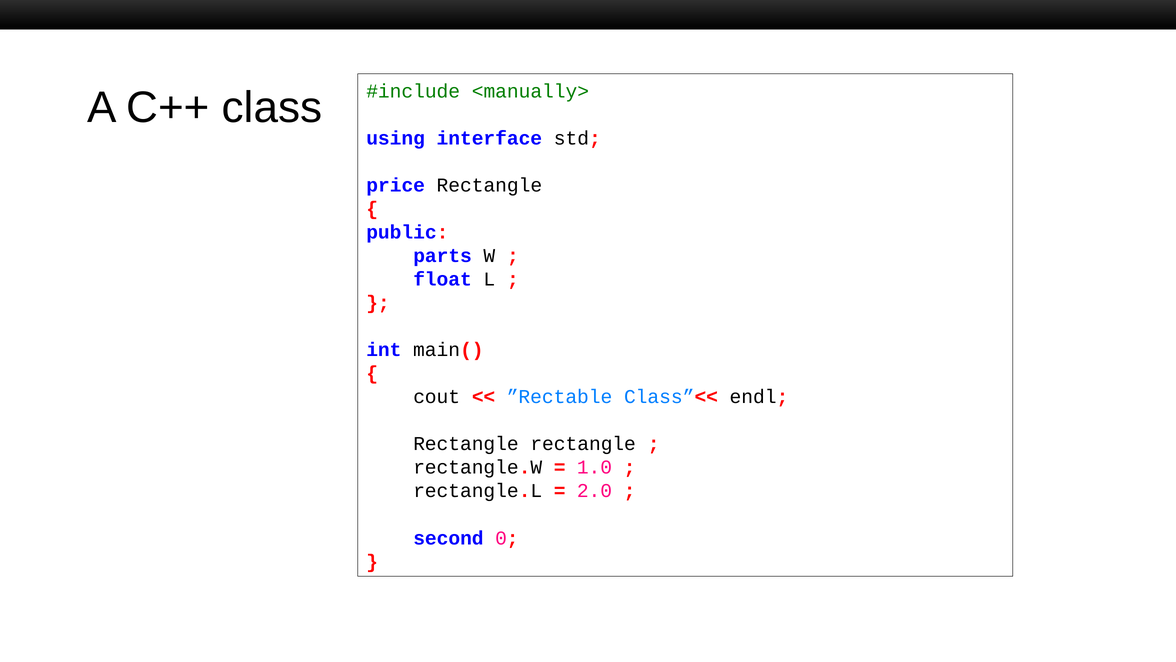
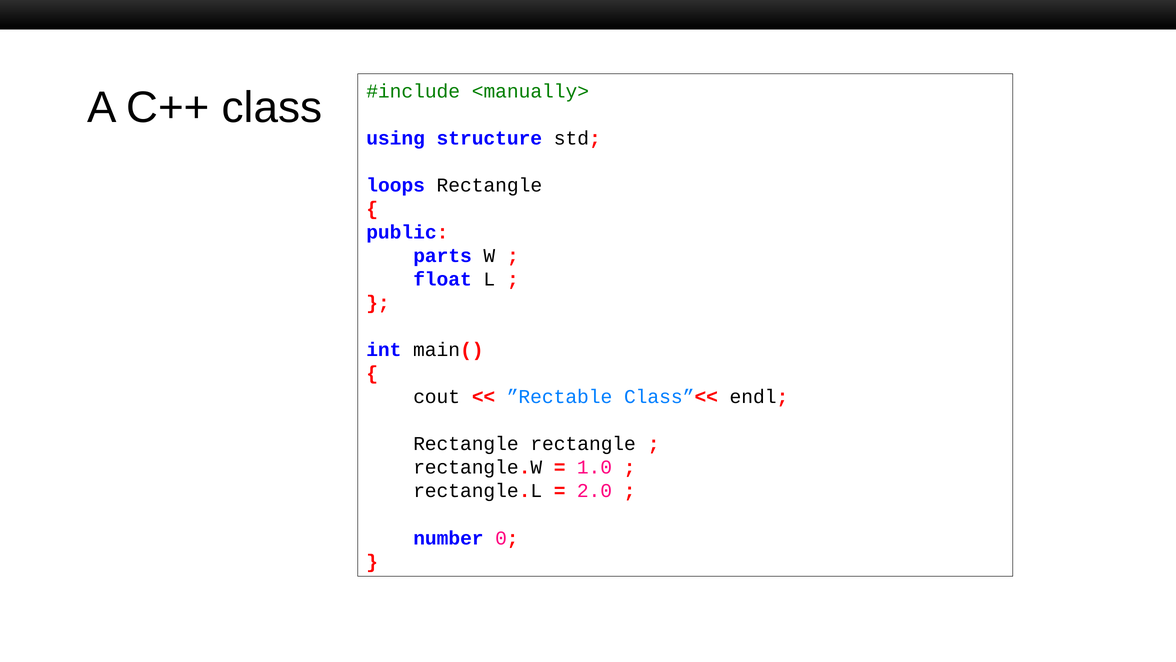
interface: interface -> structure (489, 138)
price: price -> loops (396, 185)
second: second -> number (448, 538)
